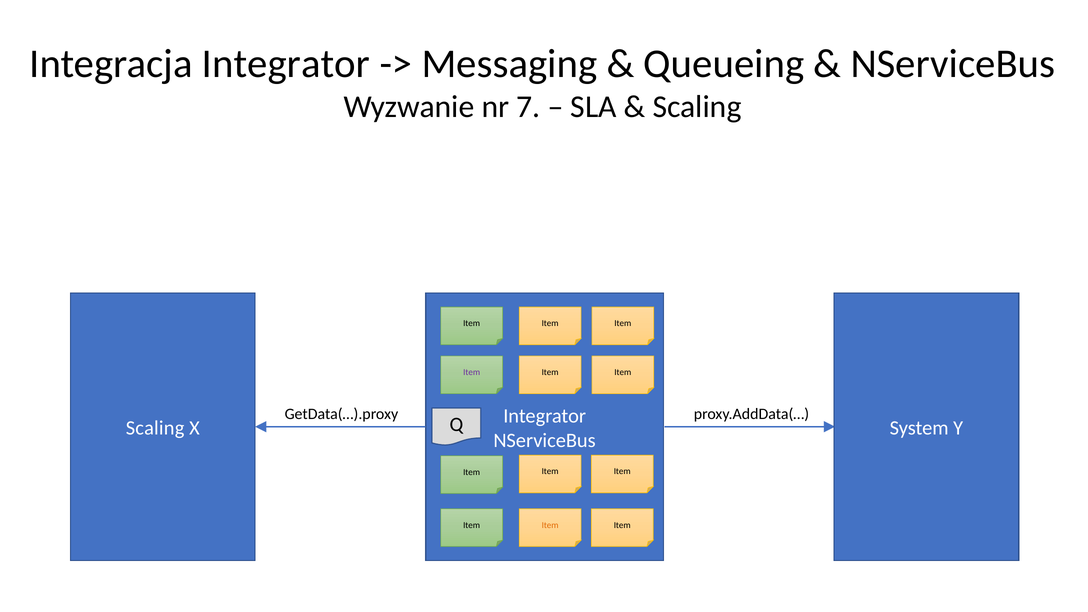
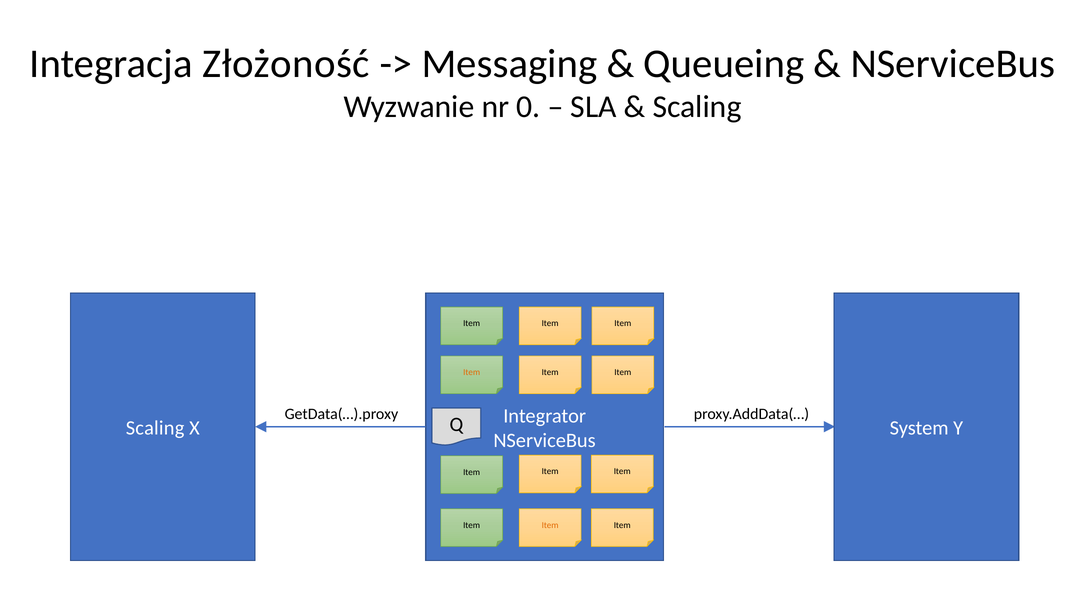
Integracja Integrator: Integrator -> Złożoność (286, 64)
7: 7 -> 0 (528, 107)
Item colour: purple -> orange (472, 372)
